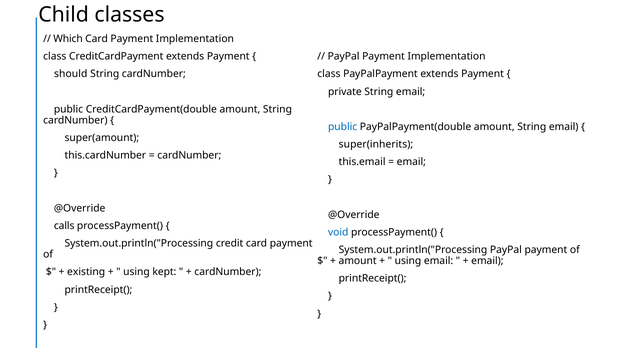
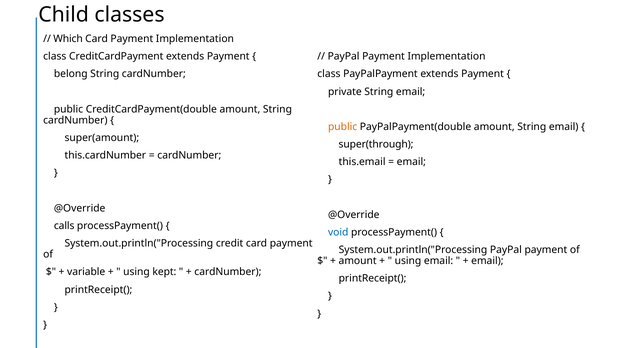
should: should -> belong (71, 74)
public colour: blue -> orange (343, 127)
super(inherits: super(inherits -> super(through (376, 144)
existing: existing -> variable (86, 272)
